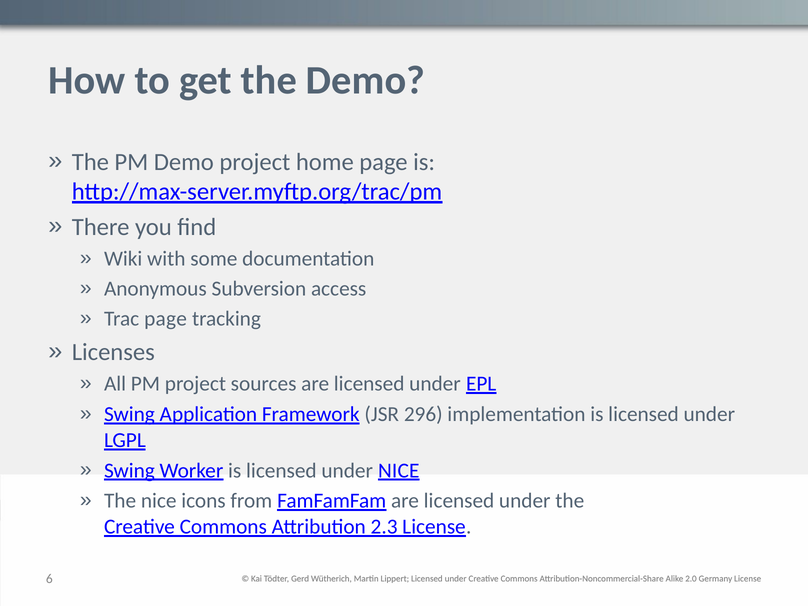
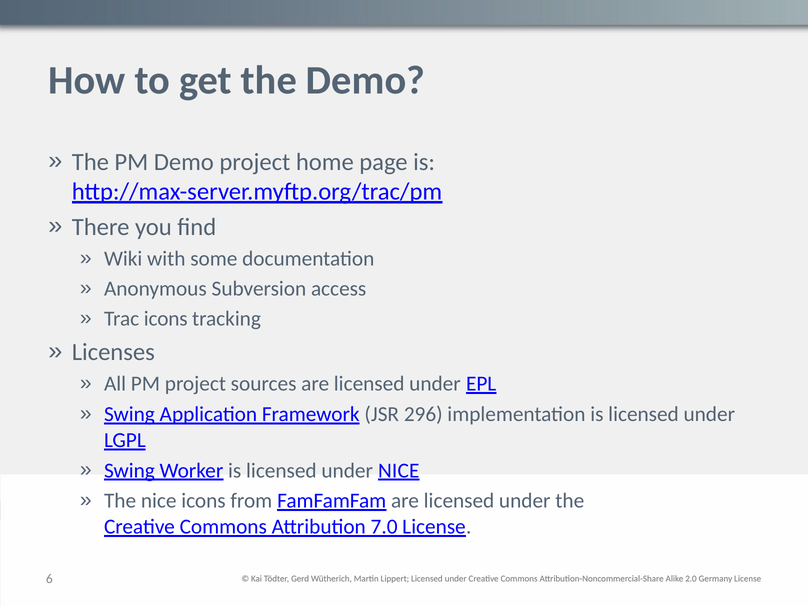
Trac page: page -> icons (166, 319)
2.3: 2.3 -> 7.0 (384, 527)
